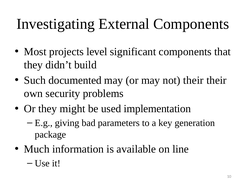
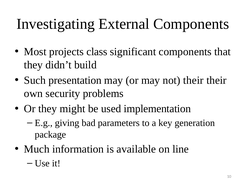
level: level -> class (97, 52)
documented: documented -> presentation (75, 80)
